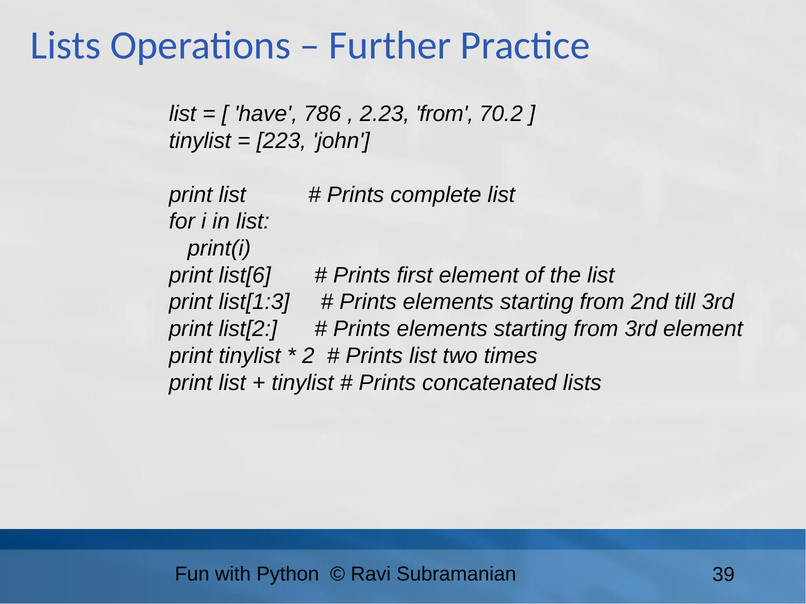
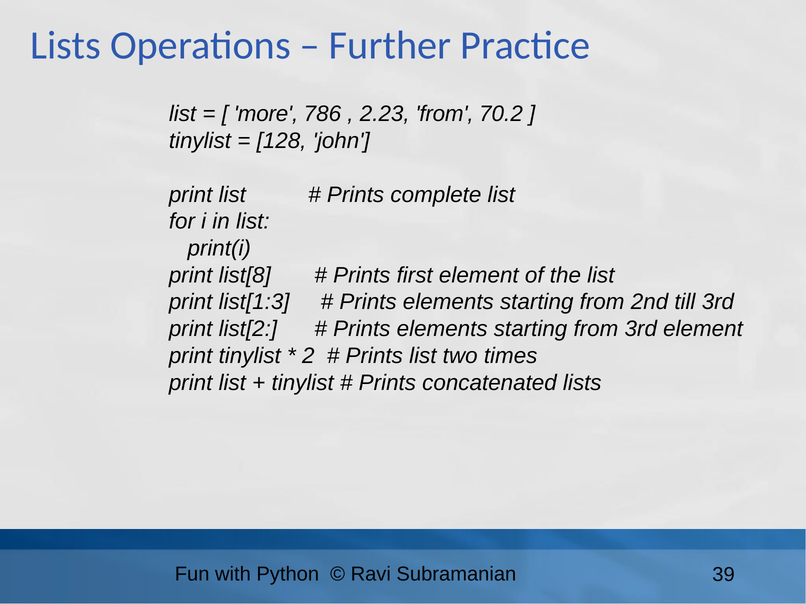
have: have -> more (266, 114)
223: 223 -> 128 (282, 141)
list[6: list[6 -> list[8 (245, 275)
